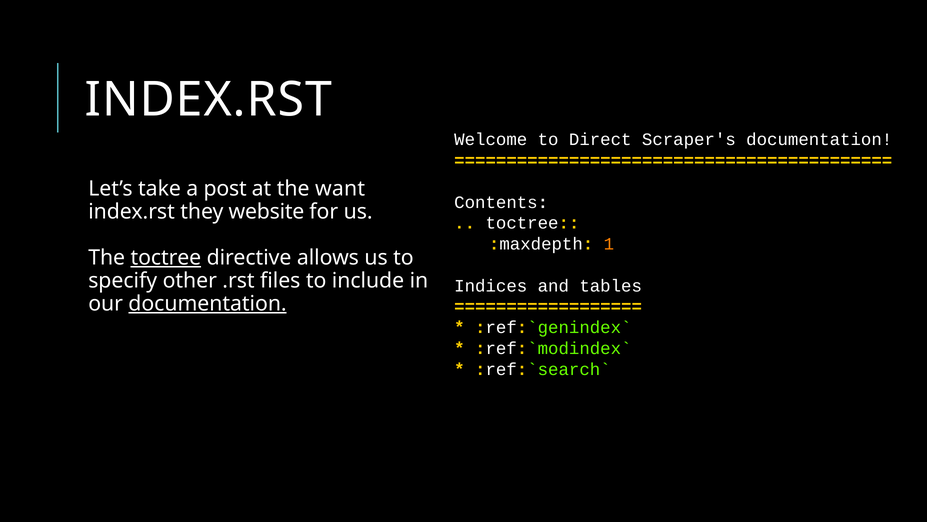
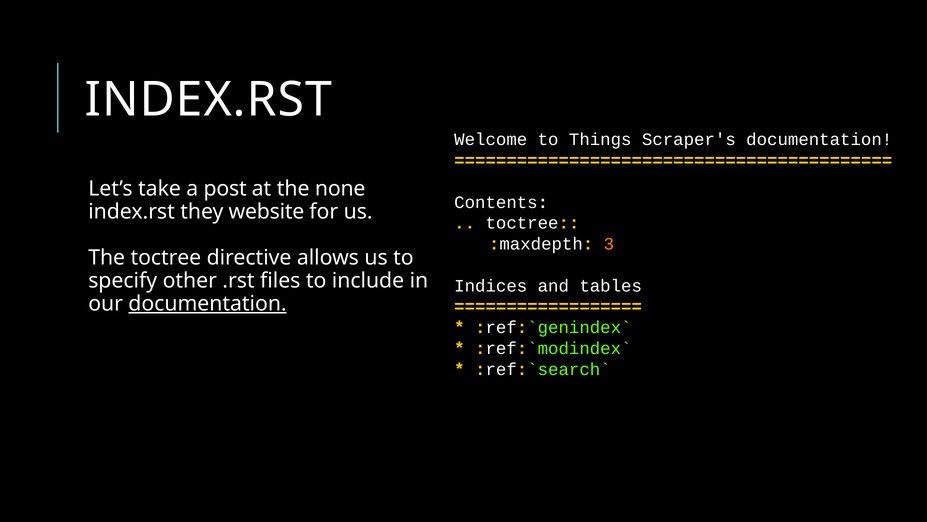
Direct: Direct -> Things (600, 140)
want: want -> none (340, 189)
1: 1 -> 3 (609, 244)
toctree underline: present -> none (166, 257)
